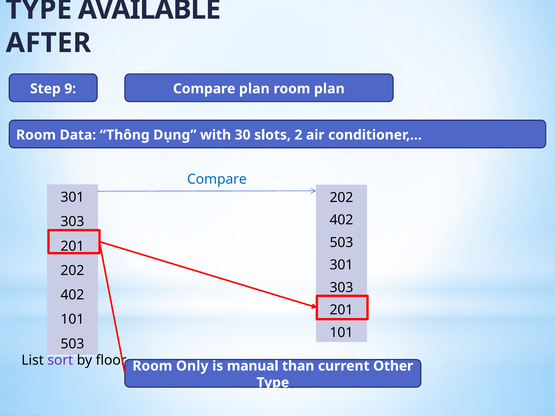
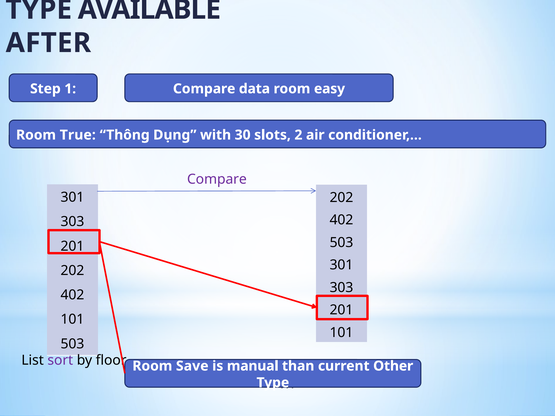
9: 9 -> 1 (70, 89)
Compare plan: plan -> data (254, 89)
room plan: plan -> easy (329, 89)
Data: Data -> True (78, 135)
Compare colour: blue -> purple (217, 179)
Only: Only -> Save (192, 366)
